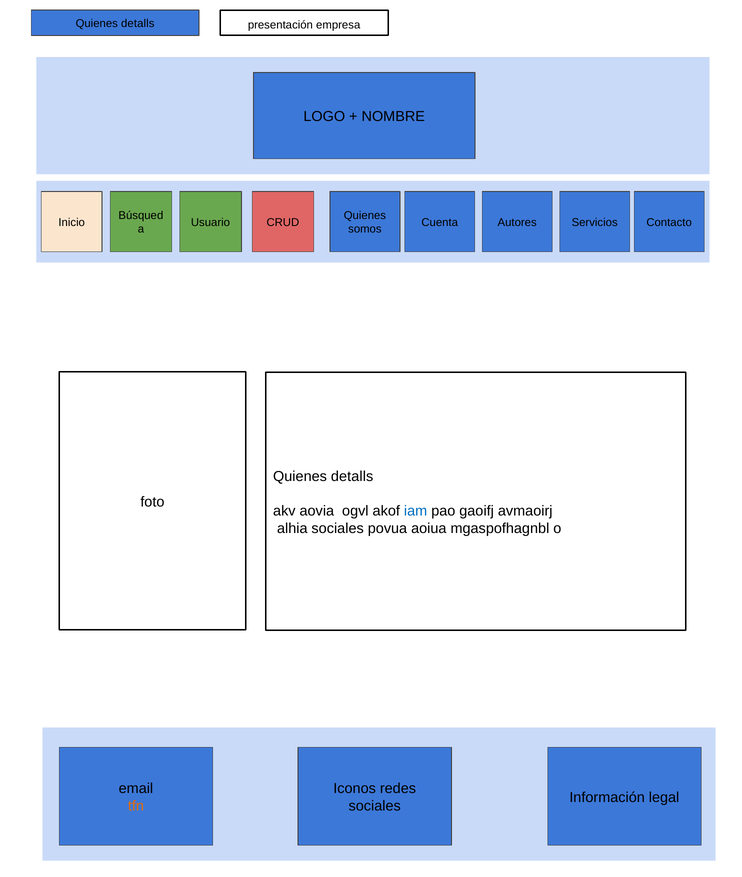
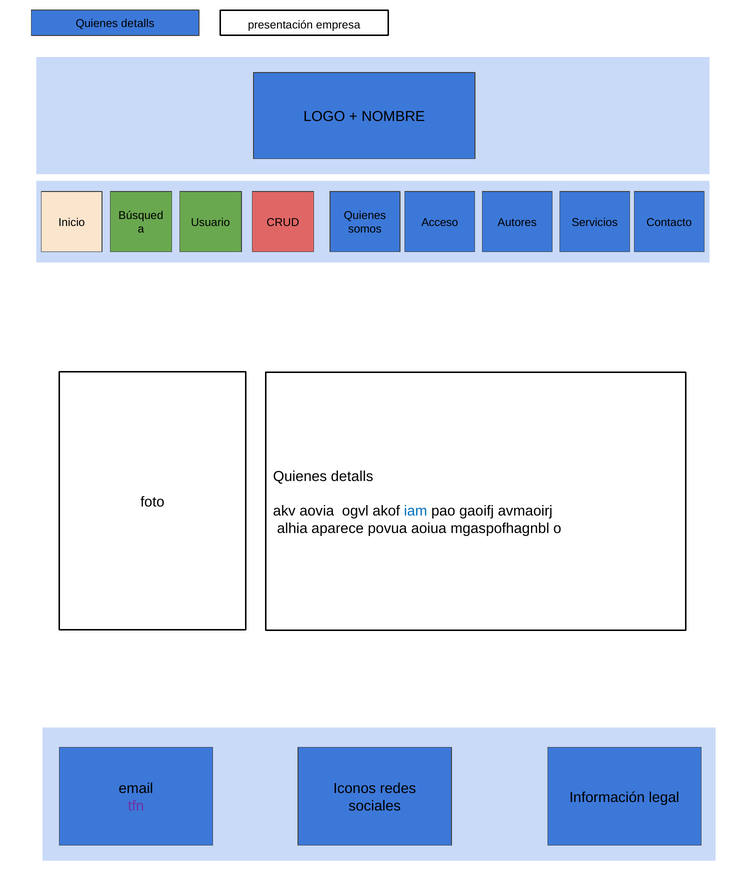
Cuenta: Cuenta -> Acceso (440, 222)
alhia sociales: sociales -> aparece (338, 528)
tfn colour: orange -> purple (136, 805)
